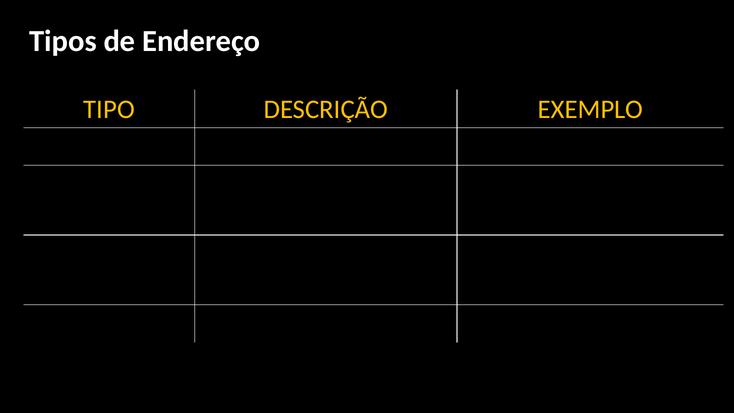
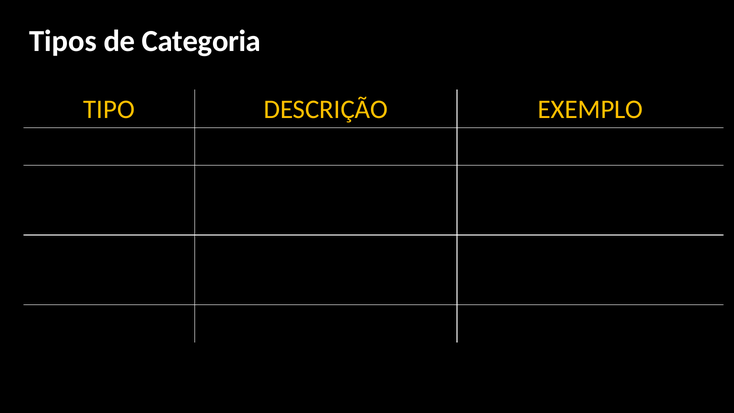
Endereço: Endereço -> Categoria (201, 41)
